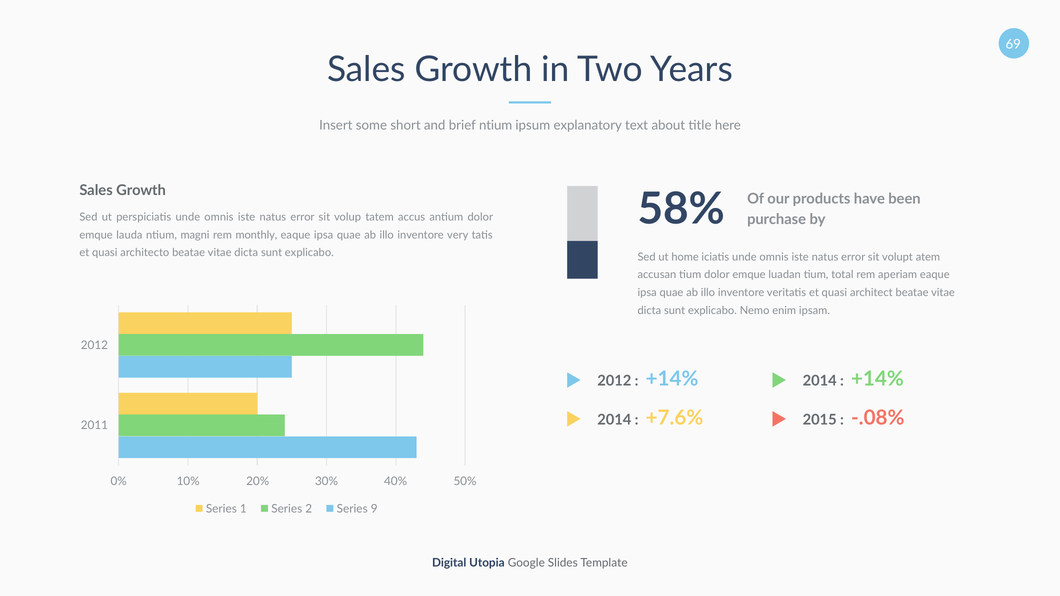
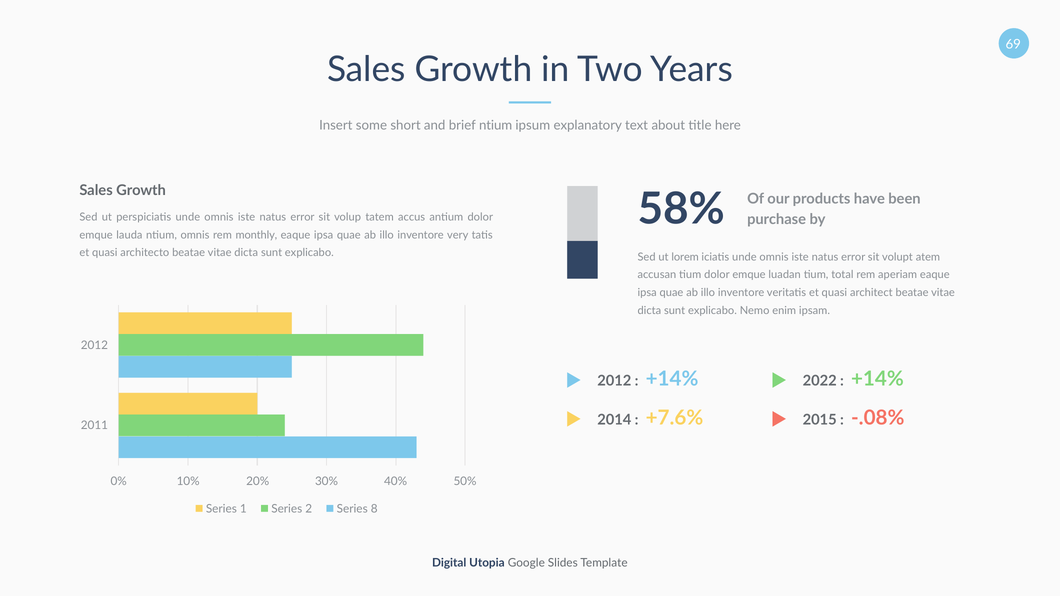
ntium magni: magni -> omnis (195, 235)
home: home -> lorem (685, 257)
2014: 2014 -> 2022 (820, 381)
9: 9 -> 8 (374, 509)
